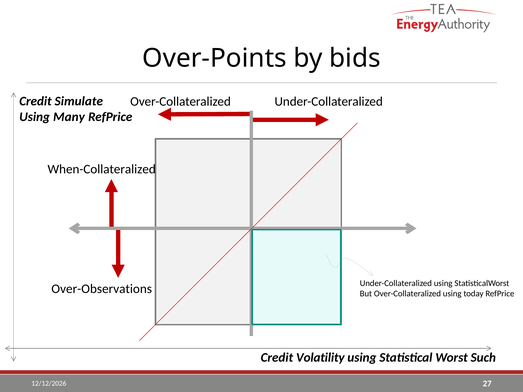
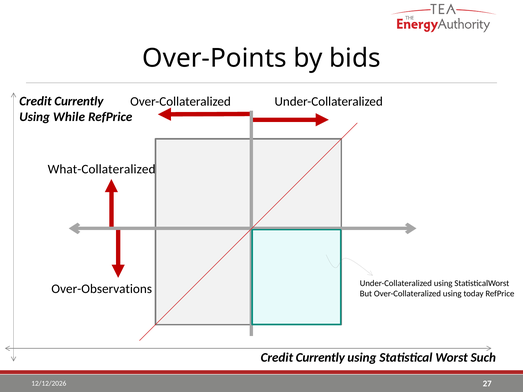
Simulate: Simulate -> Currently (79, 101)
Many: Many -> While (69, 117)
When-Collateralized: When-Collateralized -> What-Collateralized (102, 169)
Volatility: Volatility -> Currently (320, 358)
